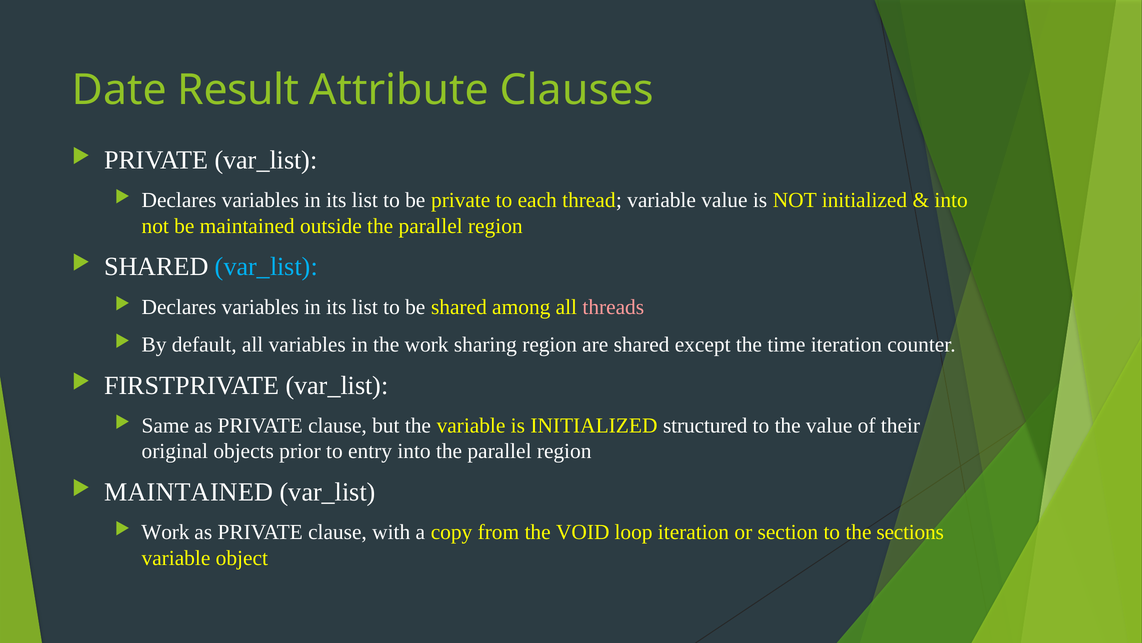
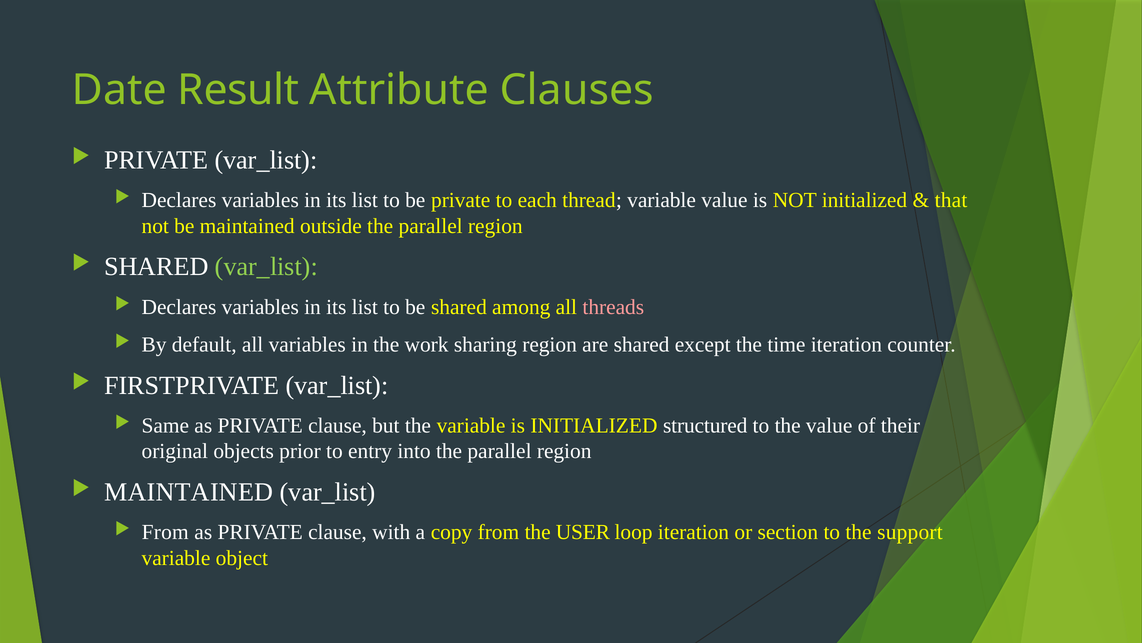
into: into -> that (951, 200)
var_list colour: light blue -> light green (266, 267)
Work: Work -> From (165, 532)
VOID: VOID -> USER (583, 532)
sections: sections -> support (910, 532)
